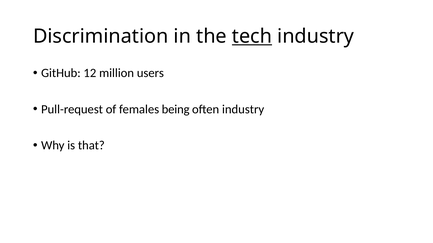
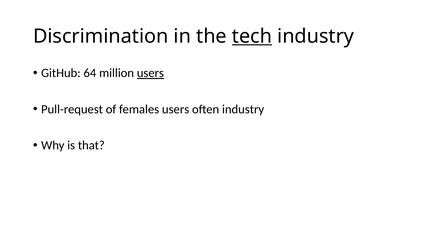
12: 12 -> 64 (90, 73)
users underline: none -> present (150, 73)
females being: being -> users (176, 110)
